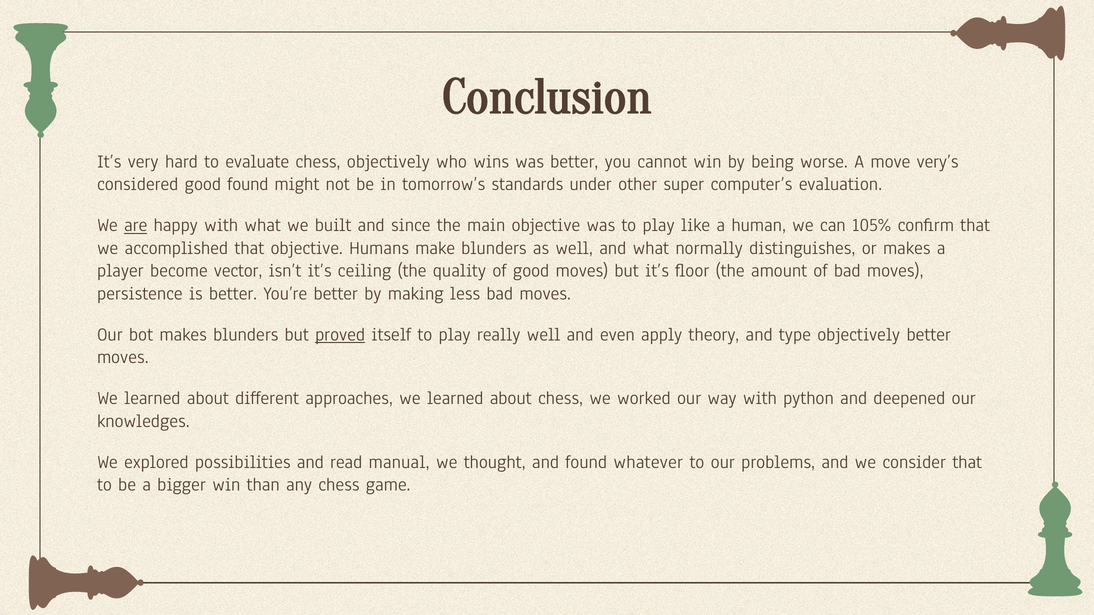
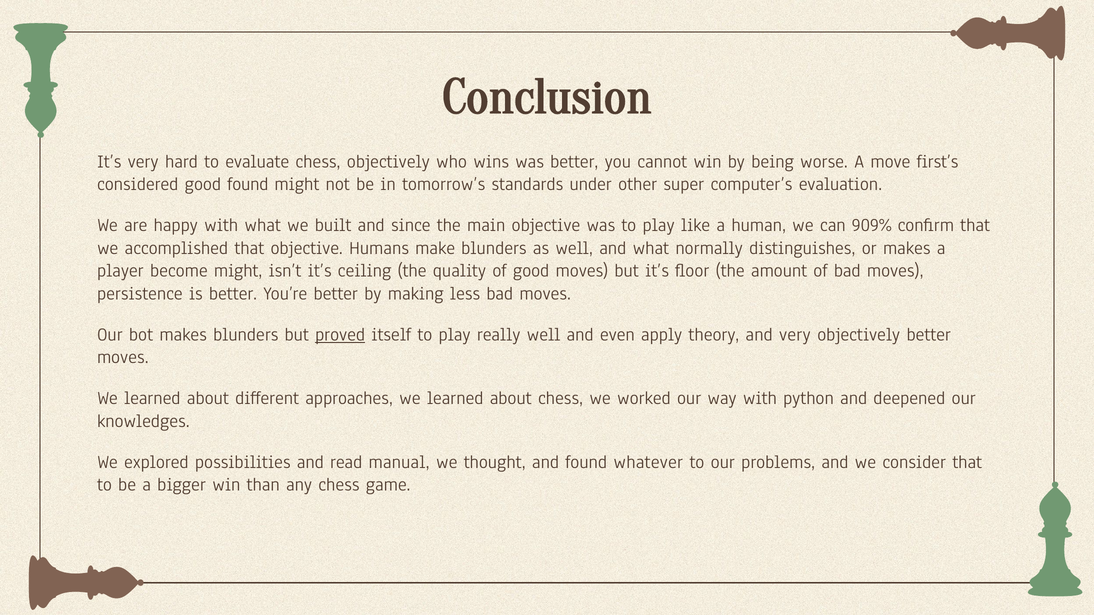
very’s: very’s -> first’s (938, 162)
are underline: present -> none (136, 225)
105%: 105% -> 909% (872, 225)
become vector: vector -> might (238, 271)
and type: type -> very (795, 335)
